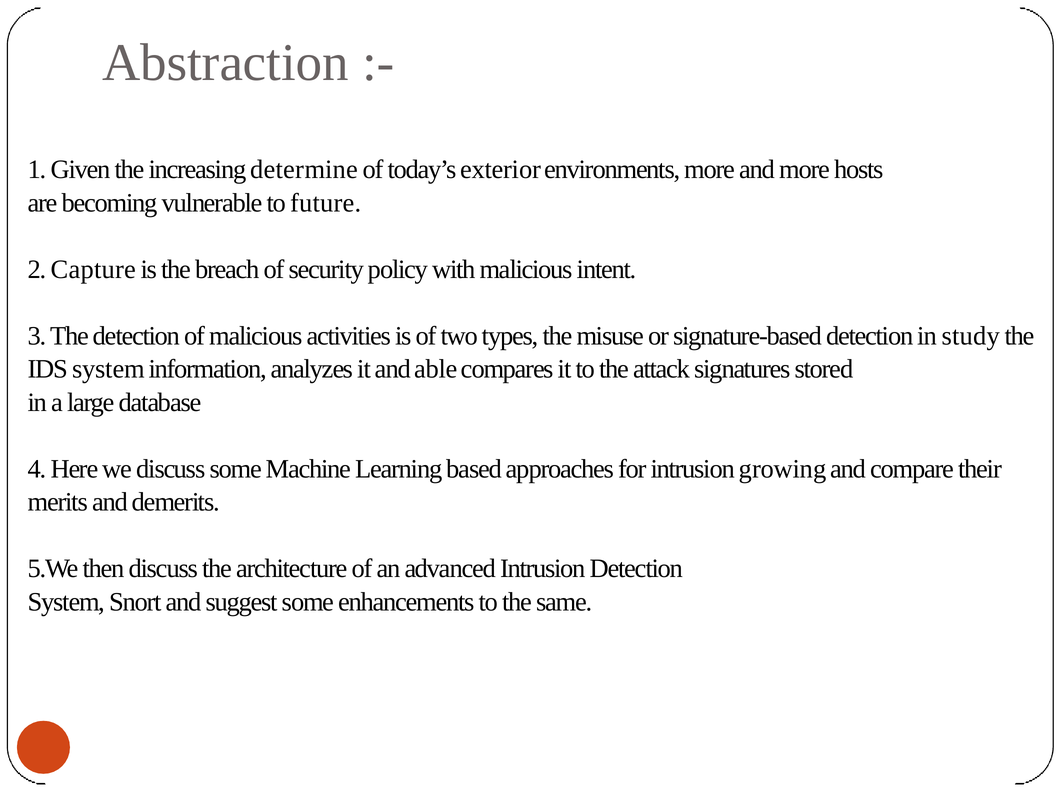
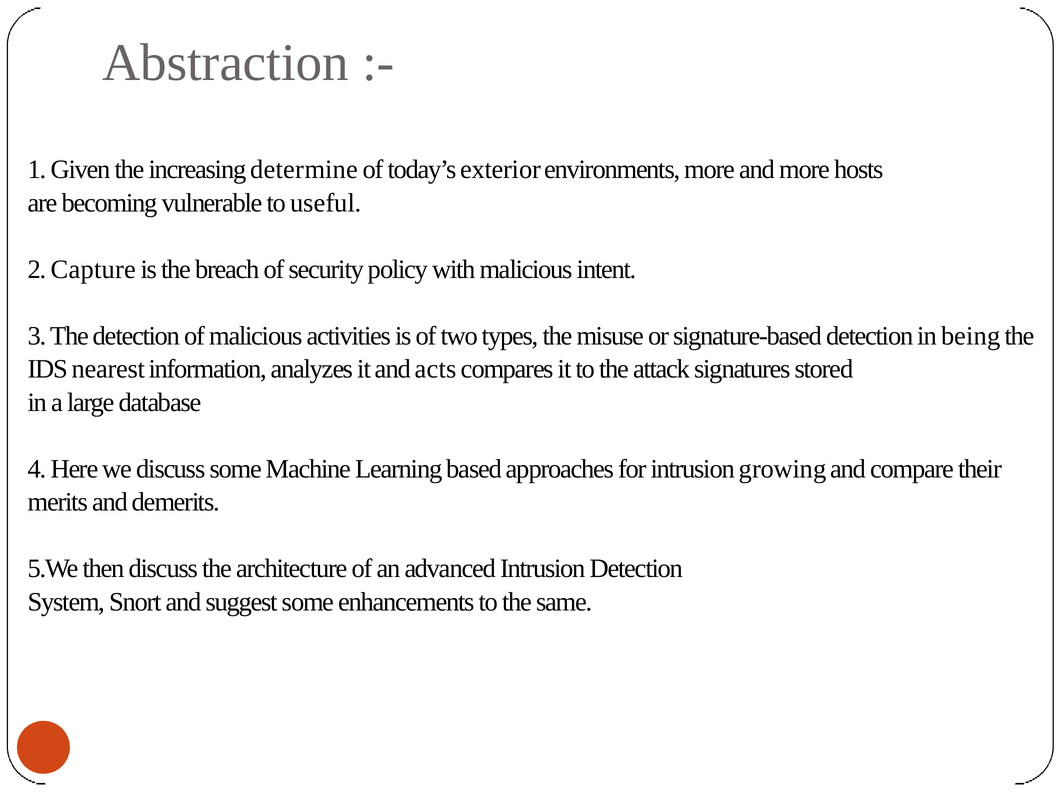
future: future -> useful (326, 203)
study: study -> being (971, 336)
IDS system: system -> nearest (108, 369)
able: able -> acts (436, 369)
